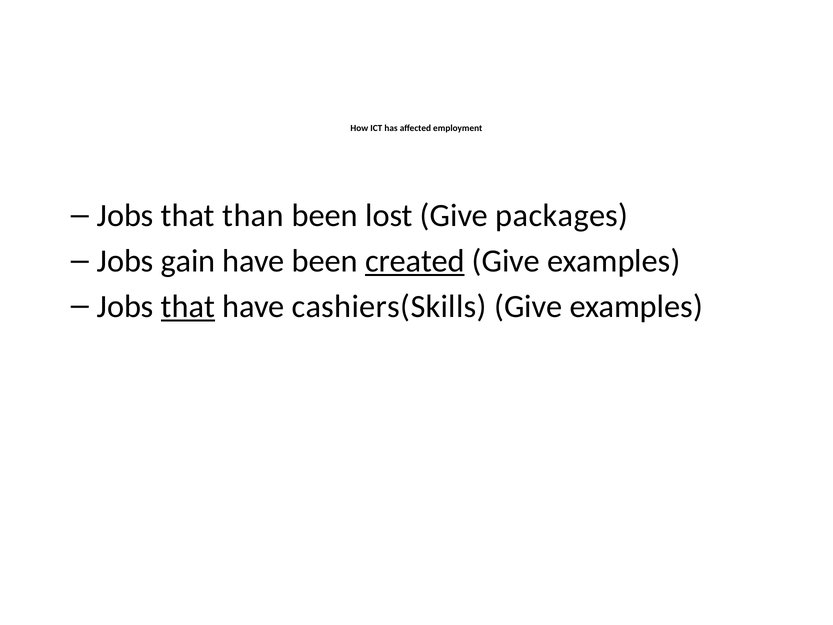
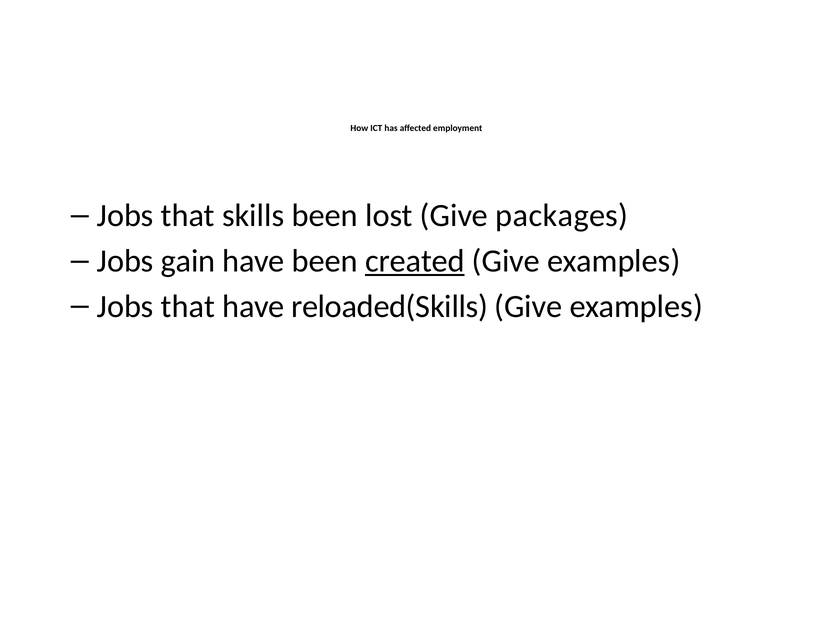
than: than -> skills (253, 216)
that underline: present -> none (188, 306)
cashiers(Skills: cashiers(Skills -> reloaded(Skills (389, 306)
